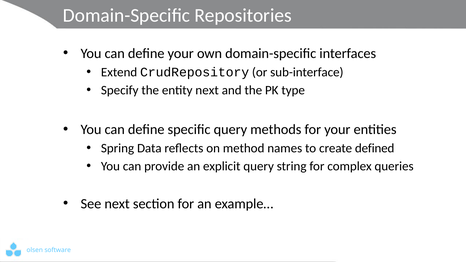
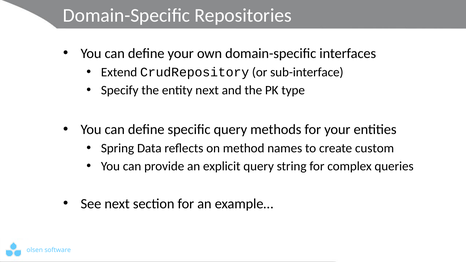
defined: defined -> custom (375, 148)
